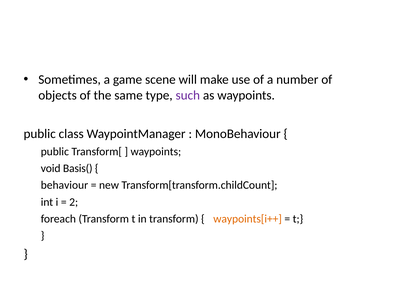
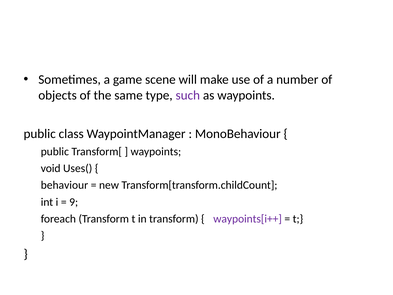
Basis(: Basis( -> Uses( (78, 168)
2: 2 -> 9 (74, 202)
waypoints[i++ colour: orange -> purple (248, 219)
